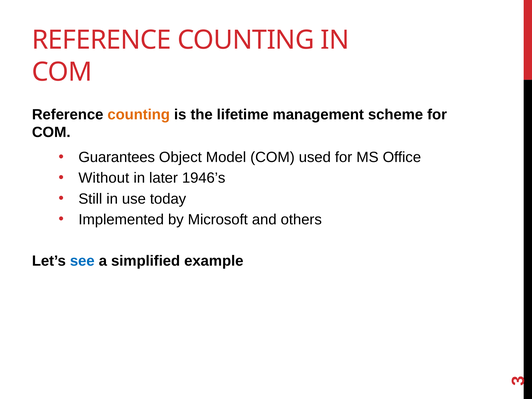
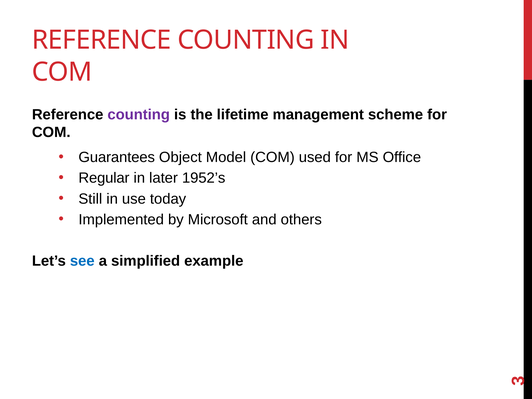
counting colour: orange -> purple (139, 115)
Without: Without -> Regular (104, 178)
1946’s: 1946’s -> 1952’s (204, 178)
